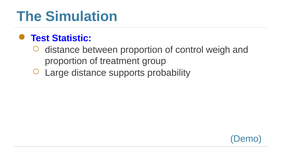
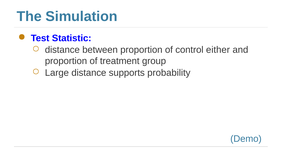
weigh: weigh -> either (218, 50)
